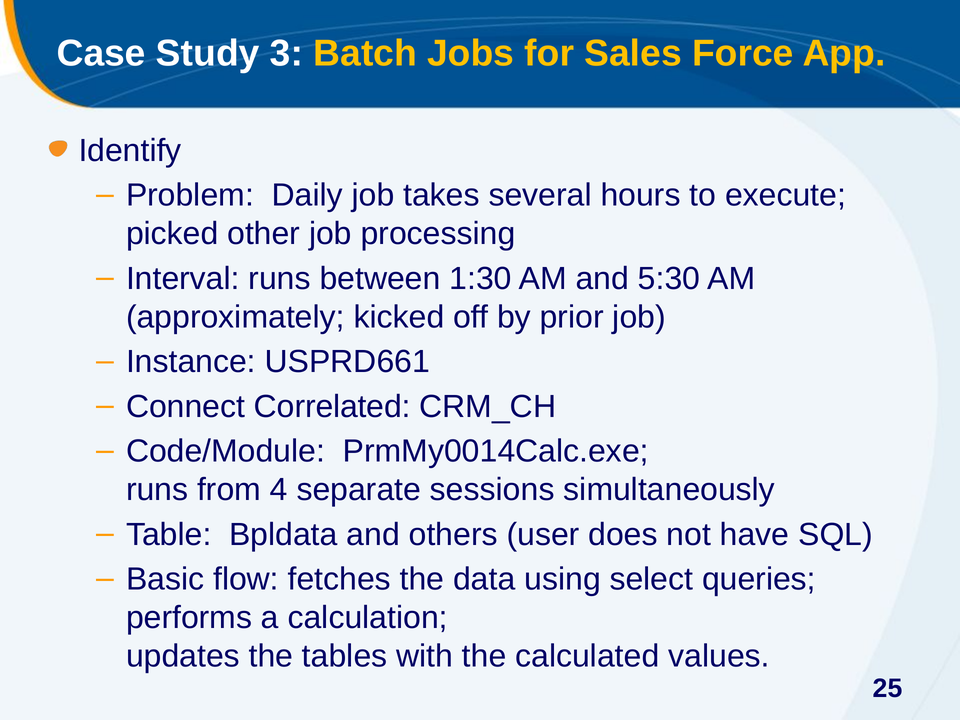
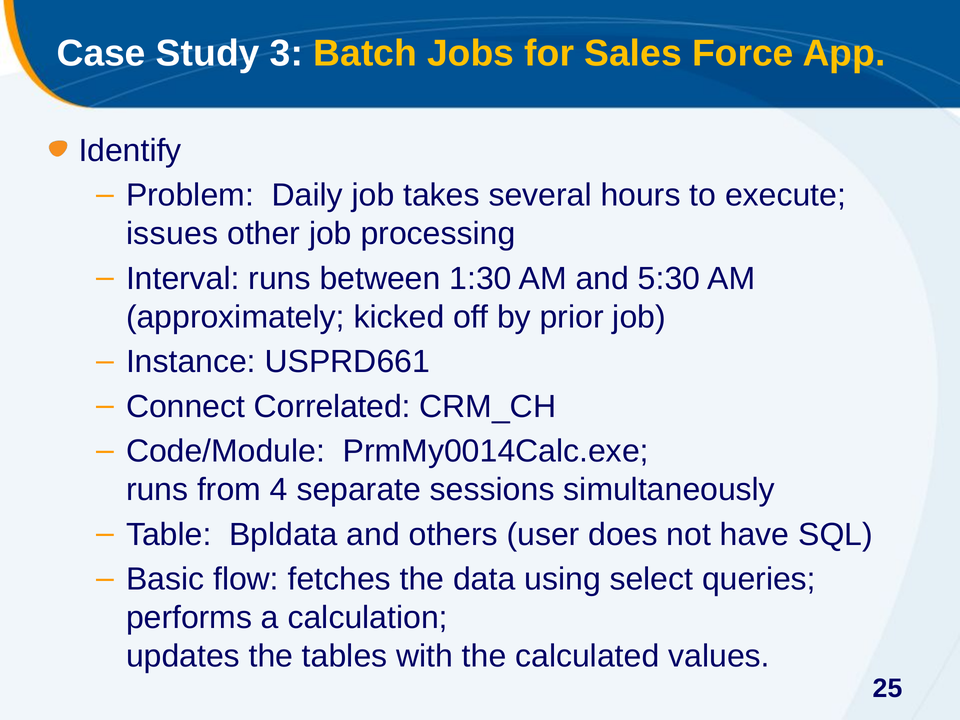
picked: picked -> issues (172, 234)
